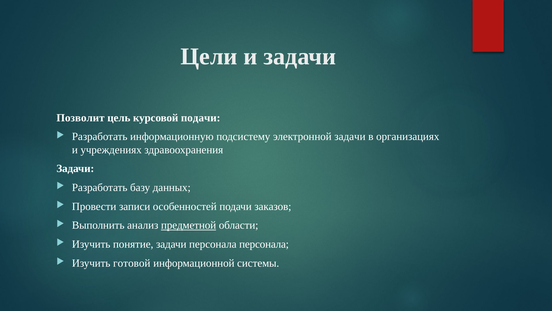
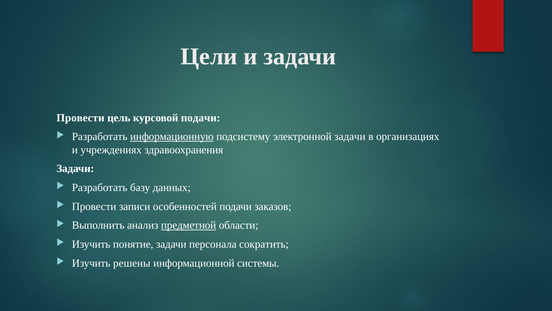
Позволит: Позволит -> Провести (80, 118)
информационную underline: none -> present (172, 136)
персонала персонала: персонала -> сократить (264, 244)
готовой: готовой -> решены (132, 263)
